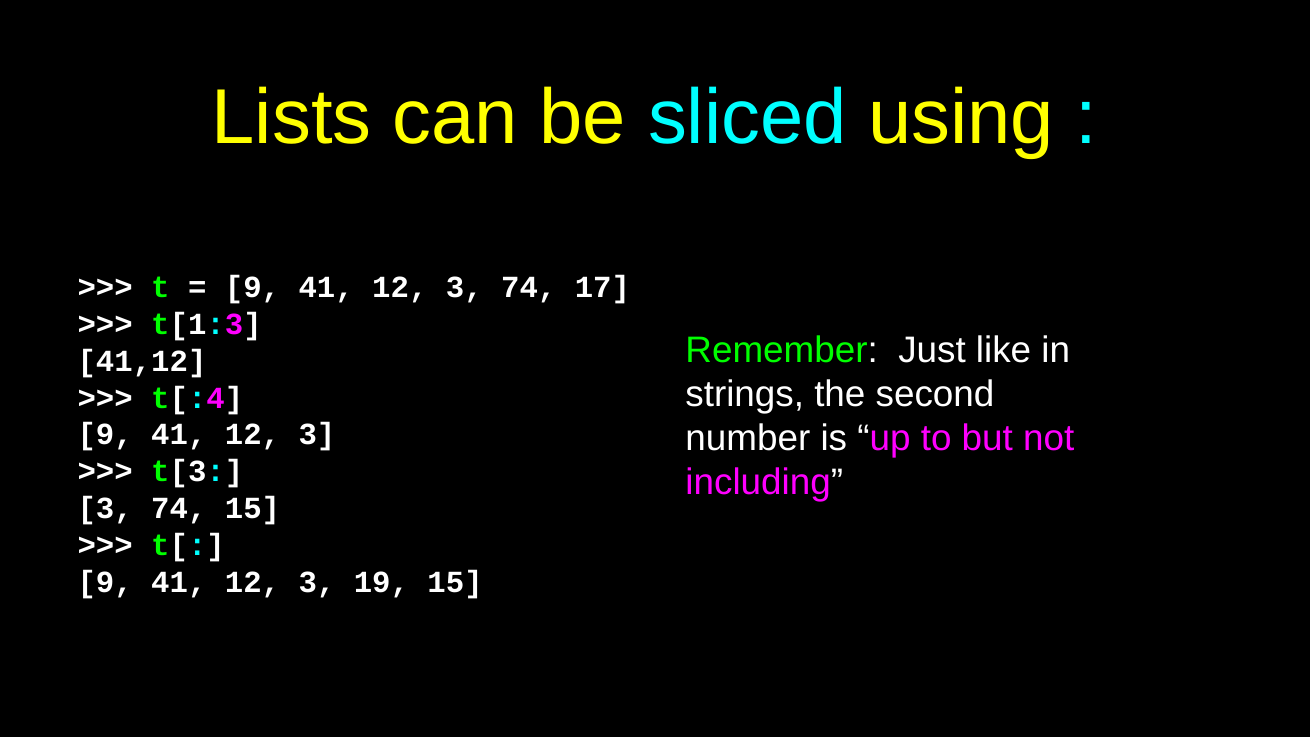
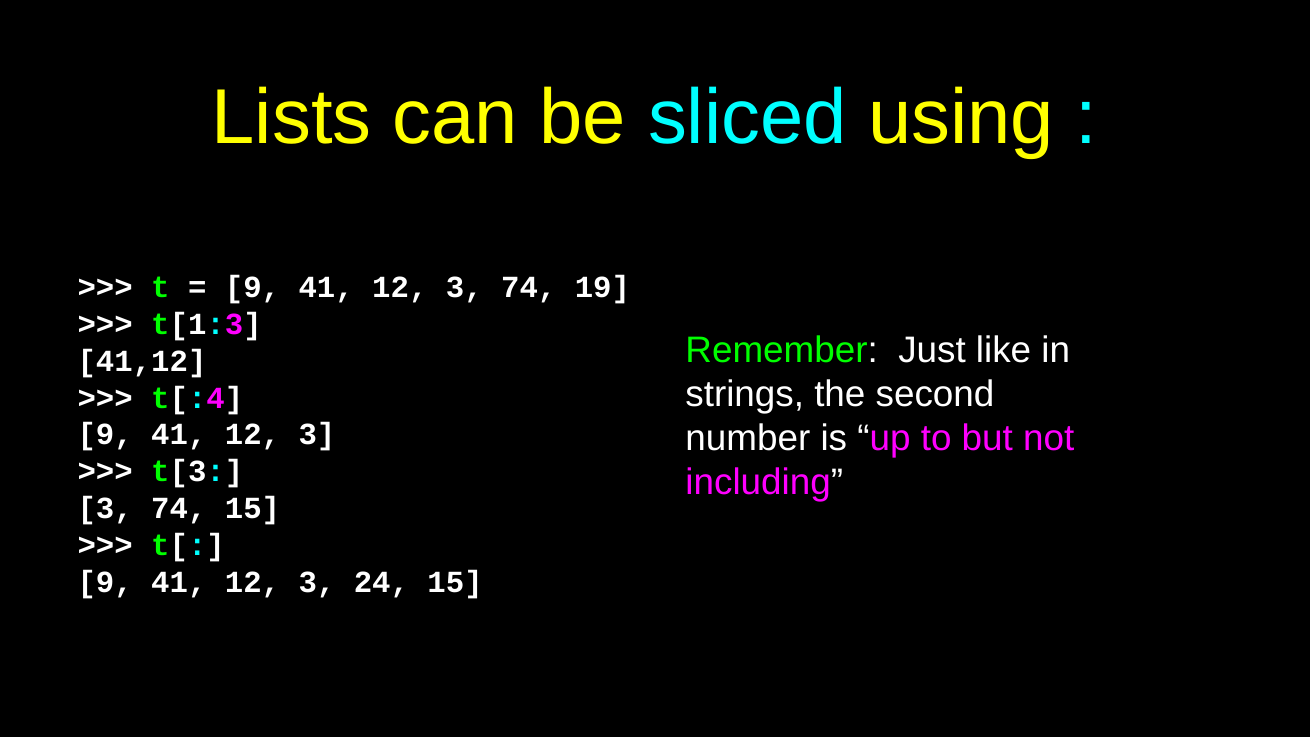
17: 17 -> 19 (602, 287)
19: 19 -> 24 (381, 582)
